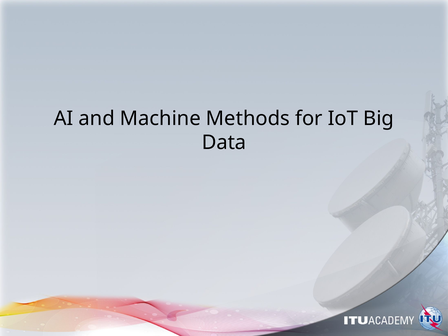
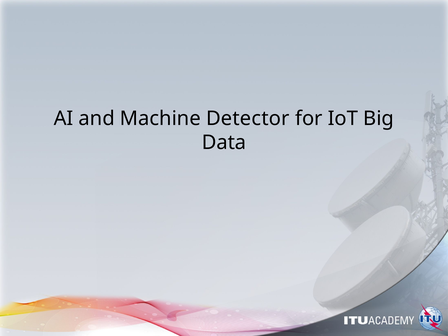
Methods: Methods -> Detector (248, 118)
